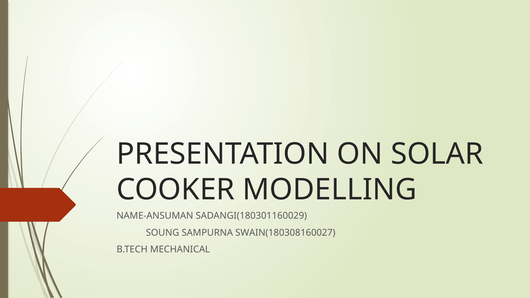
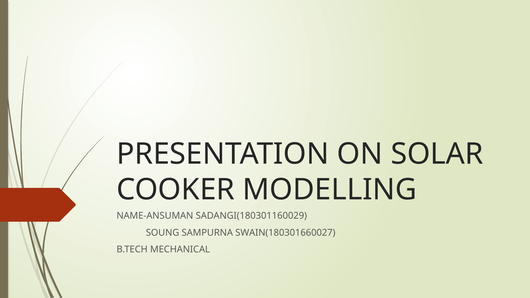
SWAIN(180308160027: SWAIN(180308160027 -> SWAIN(180301660027 (285, 233)
